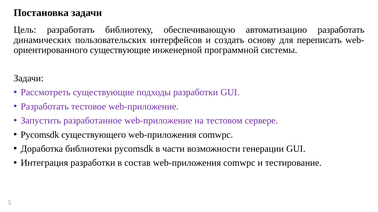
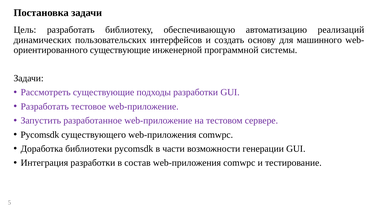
автоматизацию разработать: разработать -> реализаций (341, 30)
переписать: переписать -> машинного (319, 40)
